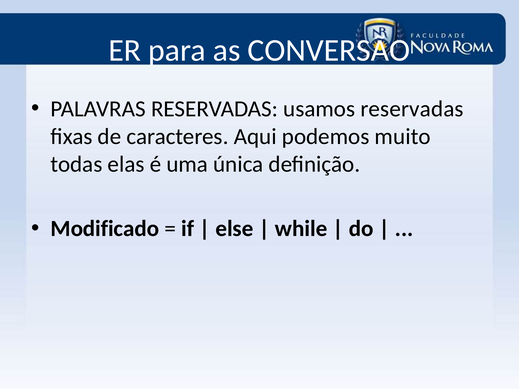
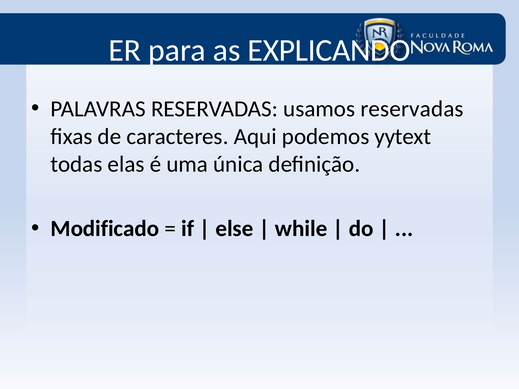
CONVERSÃO: CONVERSÃO -> EXPLICANDO (329, 50)
muito: muito -> yytext (403, 137)
